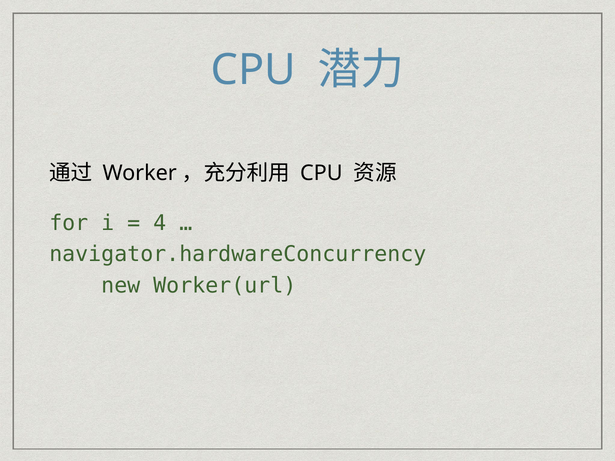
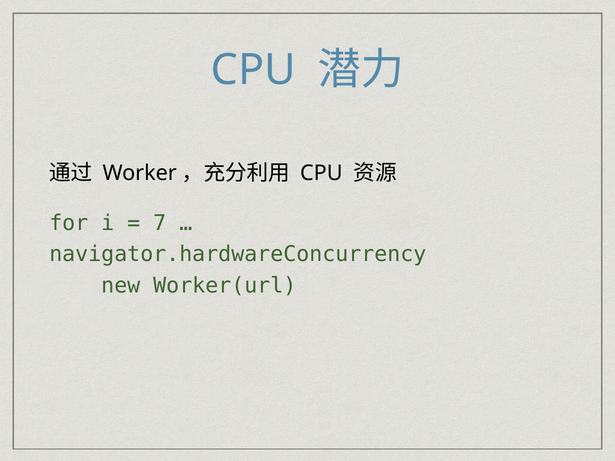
4: 4 -> 7 (160, 223)
